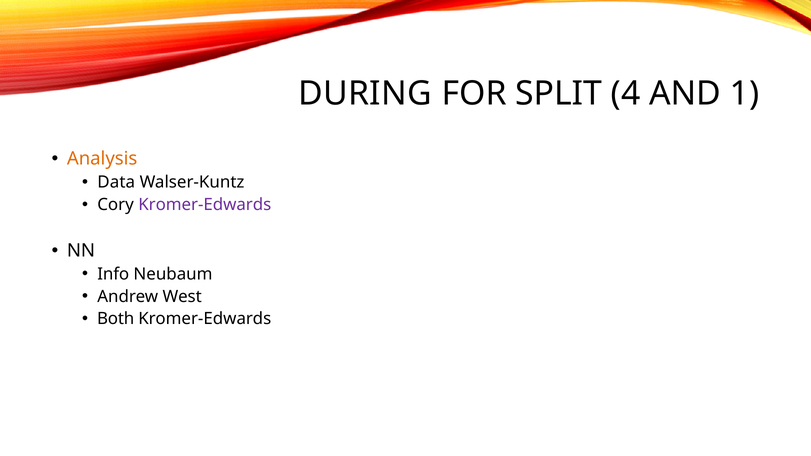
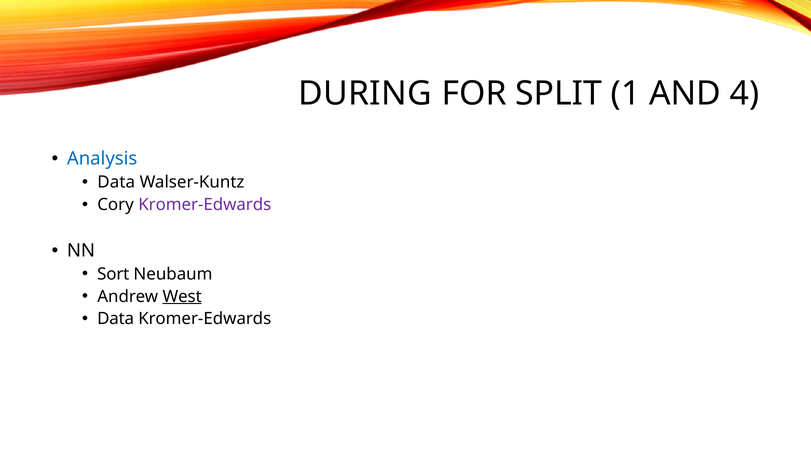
4: 4 -> 1 (626, 94)
1: 1 -> 4 (744, 94)
Analysis colour: orange -> blue (102, 159)
Info: Info -> Sort (113, 274)
West underline: none -> present (182, 297)
Both: Both -> Data (116, 319)
